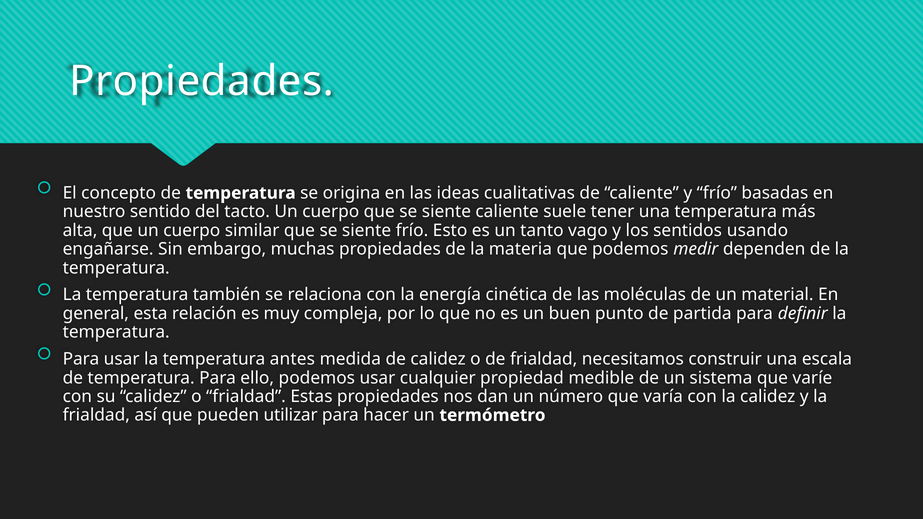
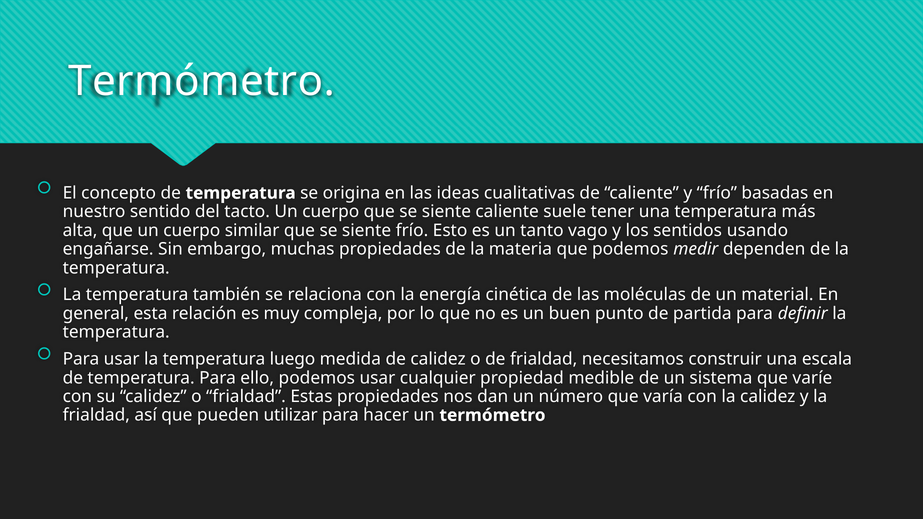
Propiedades: Propiedades -> Termómetro (202, 81)
antes: antes -> luego (293, 359)
